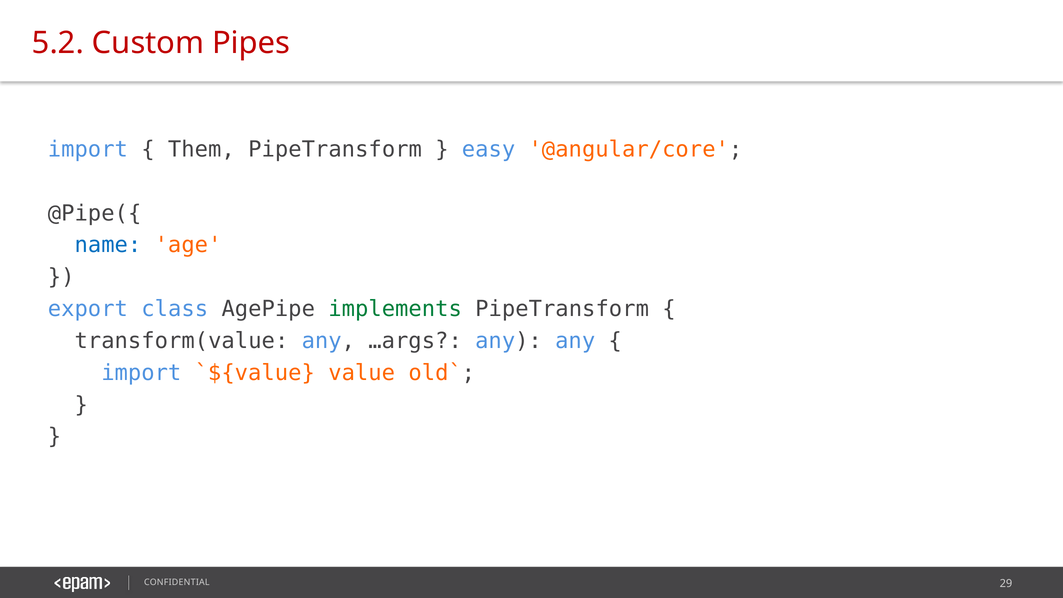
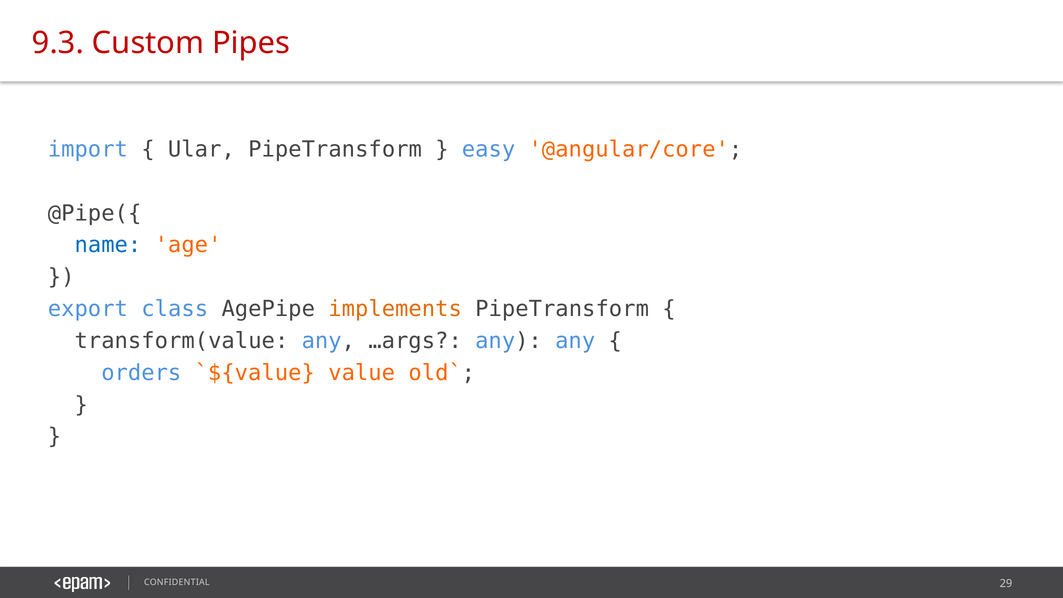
5.2: 5.2 -> 9.3 (58, 43)
Them: Them -> Ular (201, 149)
implements colour: green -> orange (395, 309)
import: import -> orders (141, 373)
